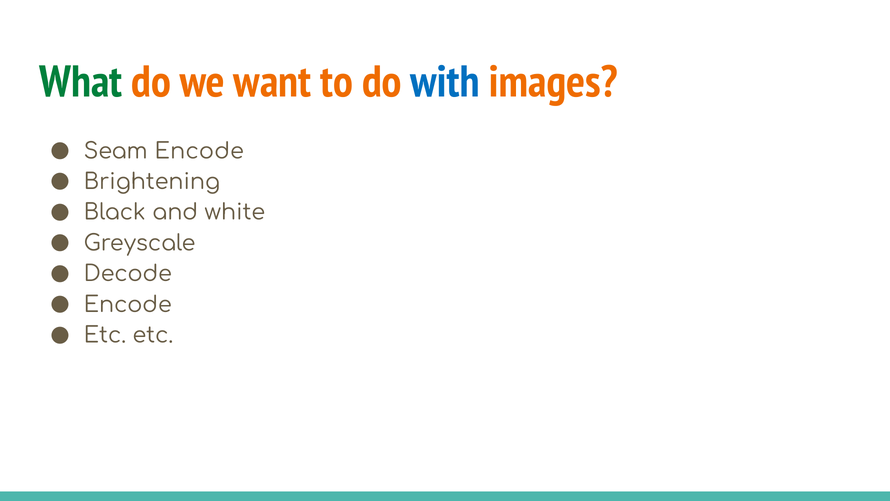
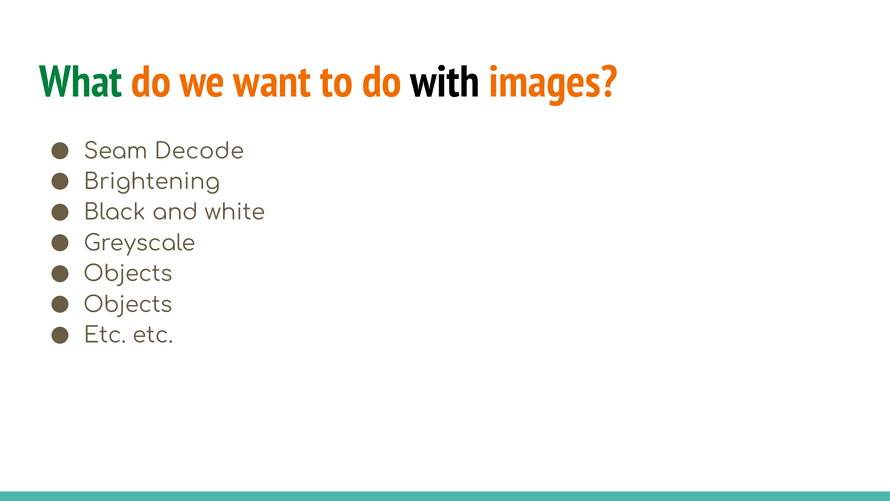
with colour: blue -> black (445, 82)
Seam Encode: Encode -> Decode (199, 151)
Decode: Decode -> Objects (128, 274)
Encode: Encode -> Objects (128, 305)
